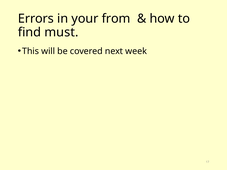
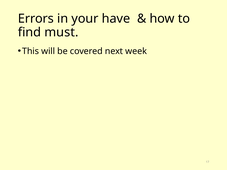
from: from -> have (116, 19)
